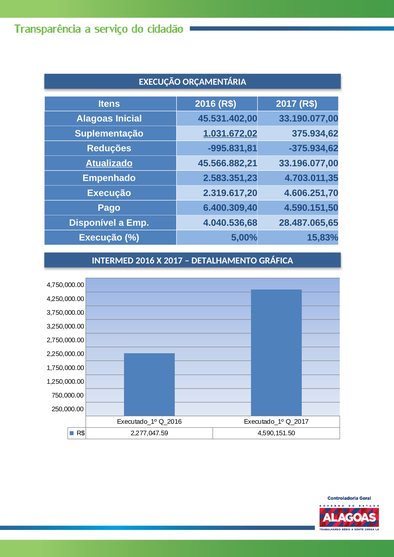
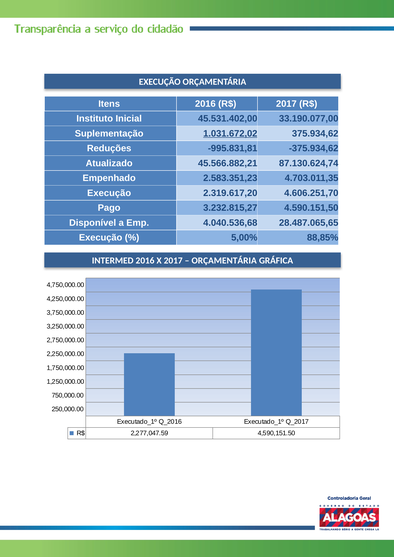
Alagoas: Alagoas -> Instituto (95, 119)
Atualizado underline: present -> none (109, 163)
33.196.077,00: 33.196.077,00 -> 87.130.624,74 (309, 163)
6.400.309,40: 6.400.309,40 -> 3.232.815,27 (230, 208)
15,83%: 15,83% -> 88,85% (323, 238)
DETALHAMENTO: DETALHAMENTO -> ORÇAMENTÁRIA (224, 261)
